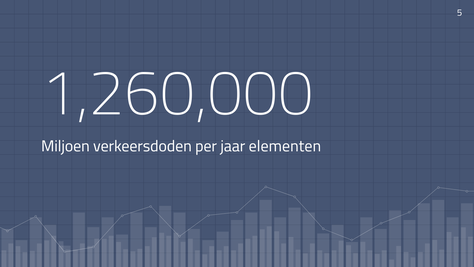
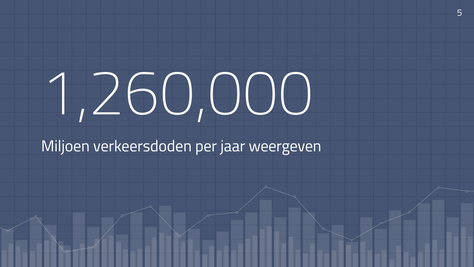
elementen: elementen -> weergeven (285, 146)
